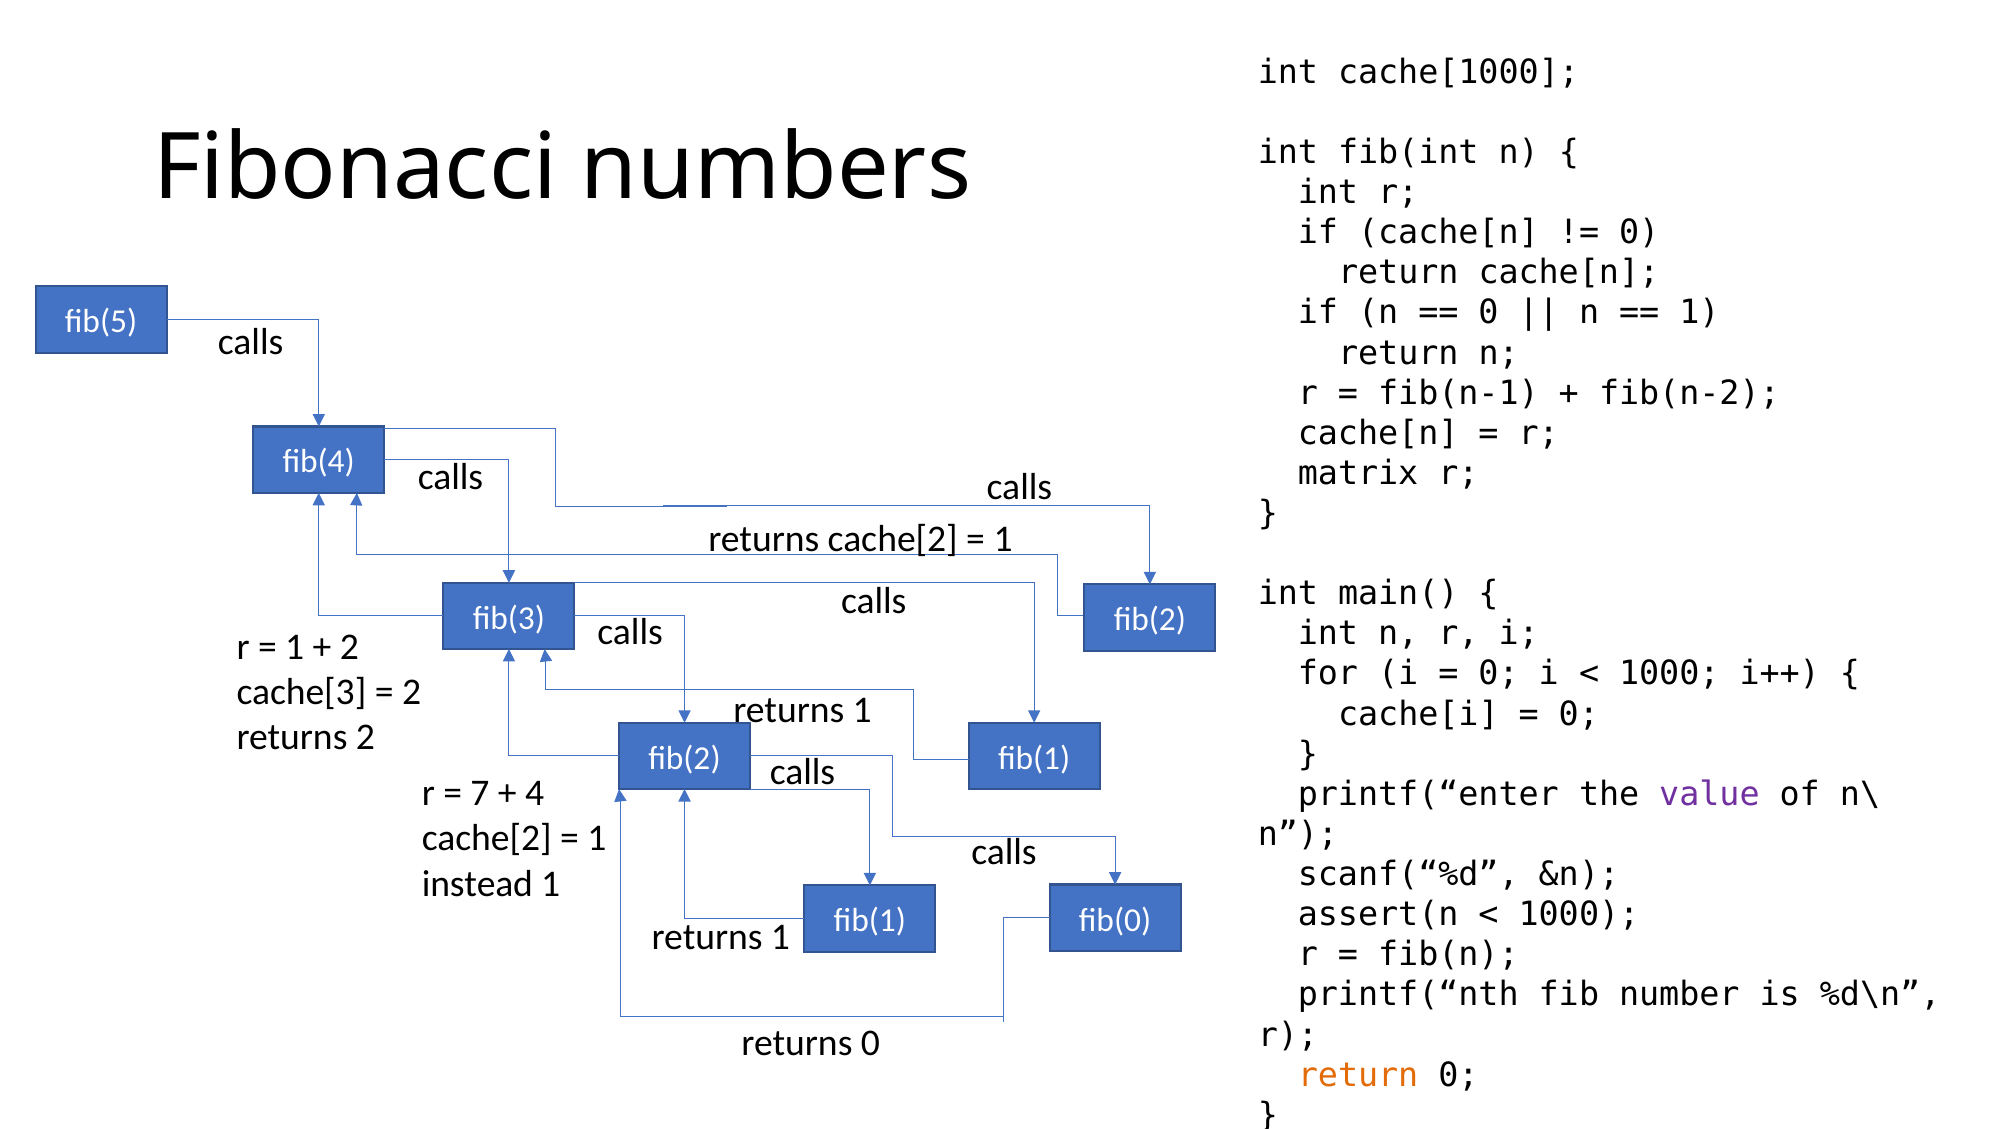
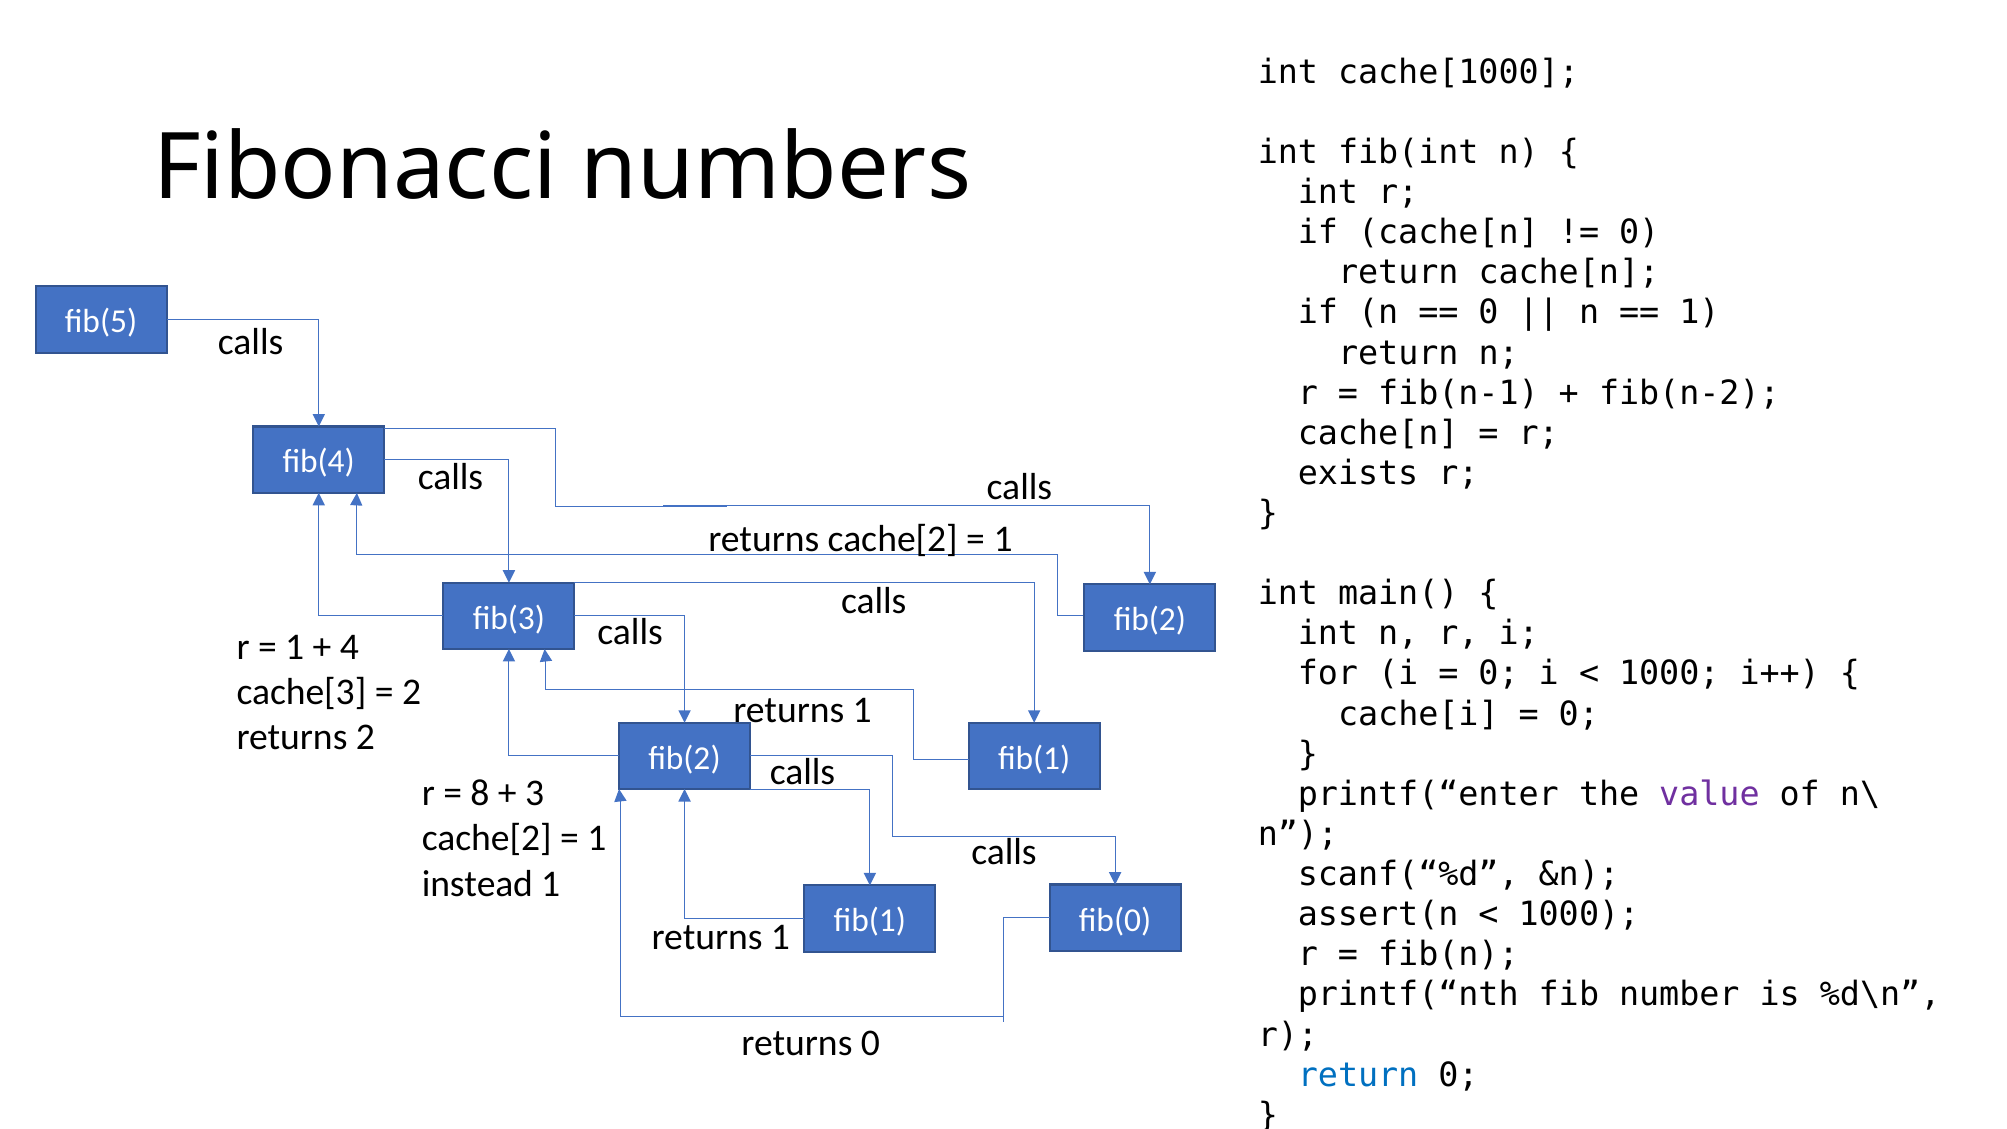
matrix: matrix -> exists (1358, 473)
2: 2 -> 4 (349, 647)
7: 7 -> 8 (480, 793)
4: 4 -> 3 (535, 793)
return colour: orange -> blue (1358, 1075)
